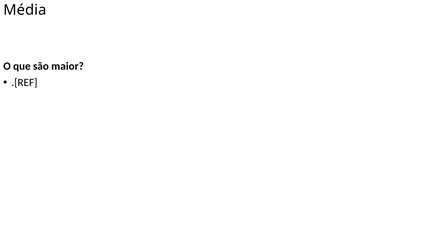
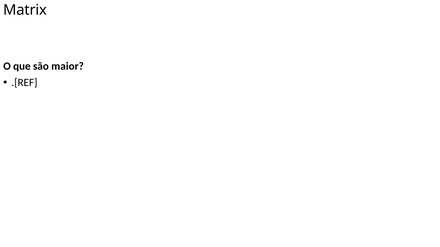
Média: Média -> Matrix (25, 10)
